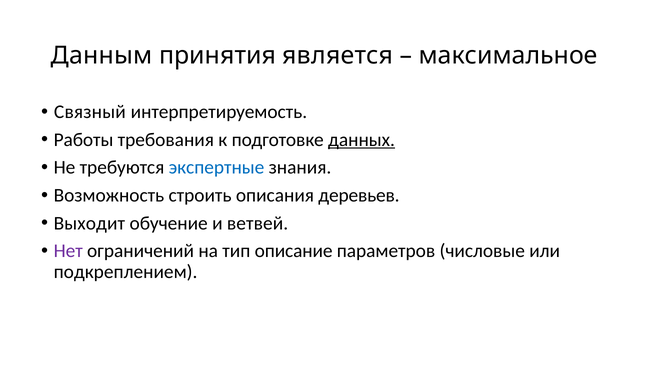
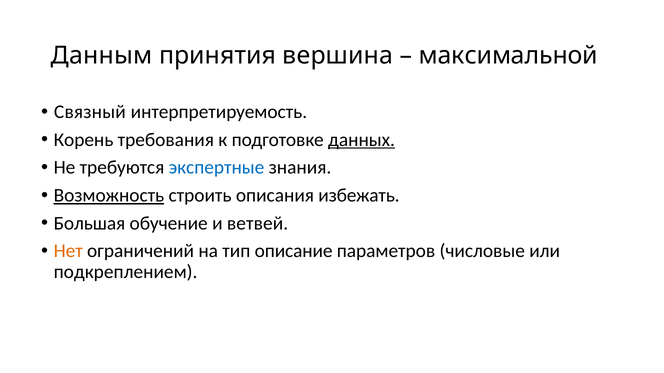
является: является -> вершина (338, 56)
максимальное: максимальное -> максимальной (508, 56)
Работы: Работы -> Корень (84, 140)
Возможность underline: none -> present (109, 196)
деревьев: деревьев -> избежать (359, 196)
Выходит: Выходит -> Большая (89, 223)
Нет colour: purple -> orange (68, 251)
